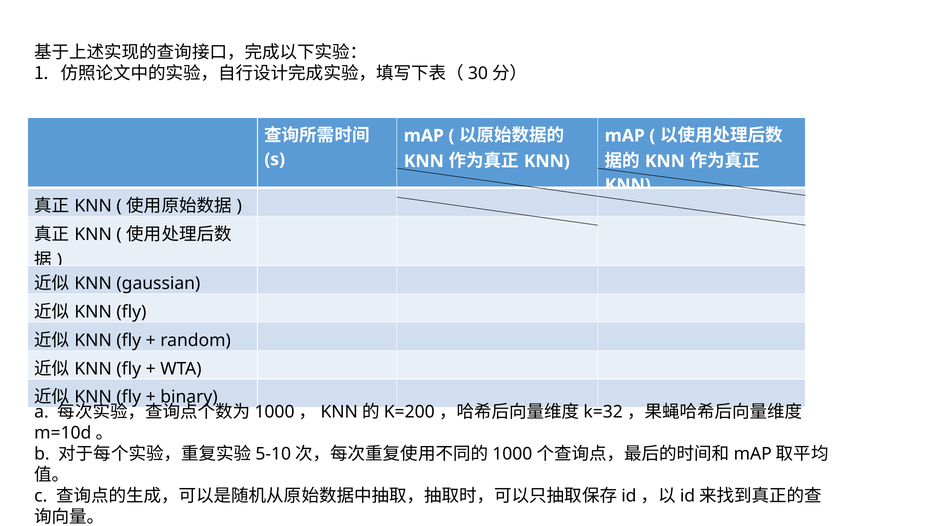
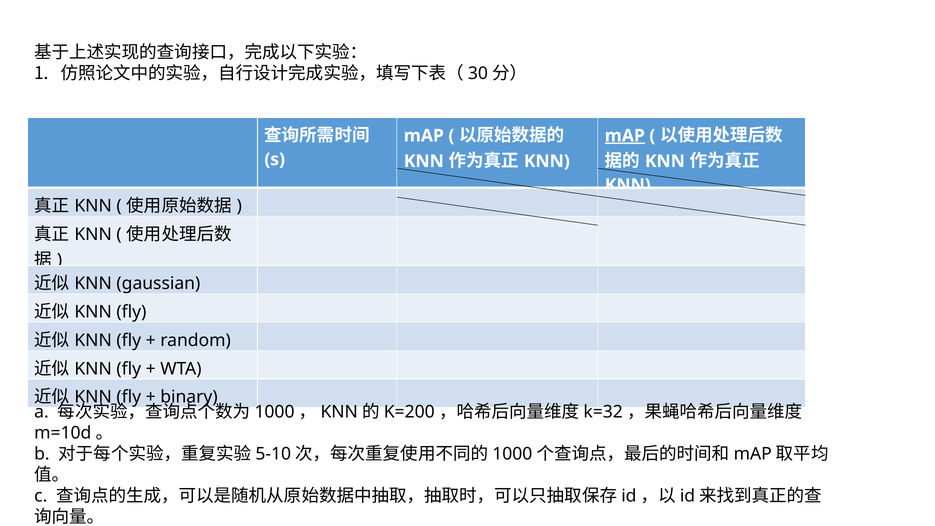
mAP underline: none -> present (625, 136)
